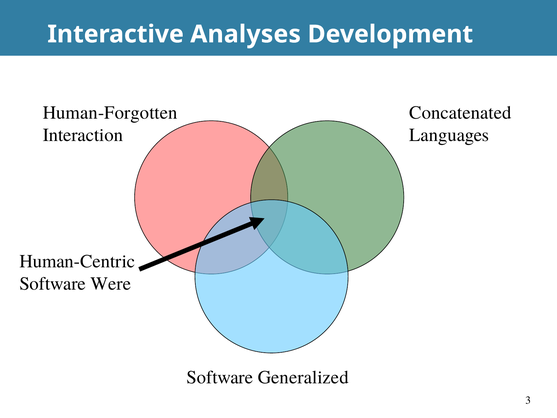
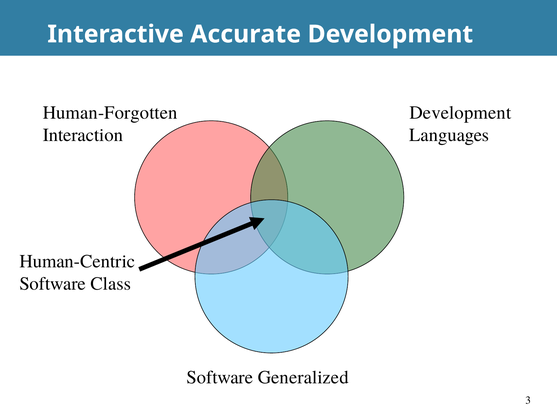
Analyses: Analyses -> Accurate (246, 34)
Concatenated: Concatenated -> Development (460, 113)
Were: Were -> Class (111, 283)
